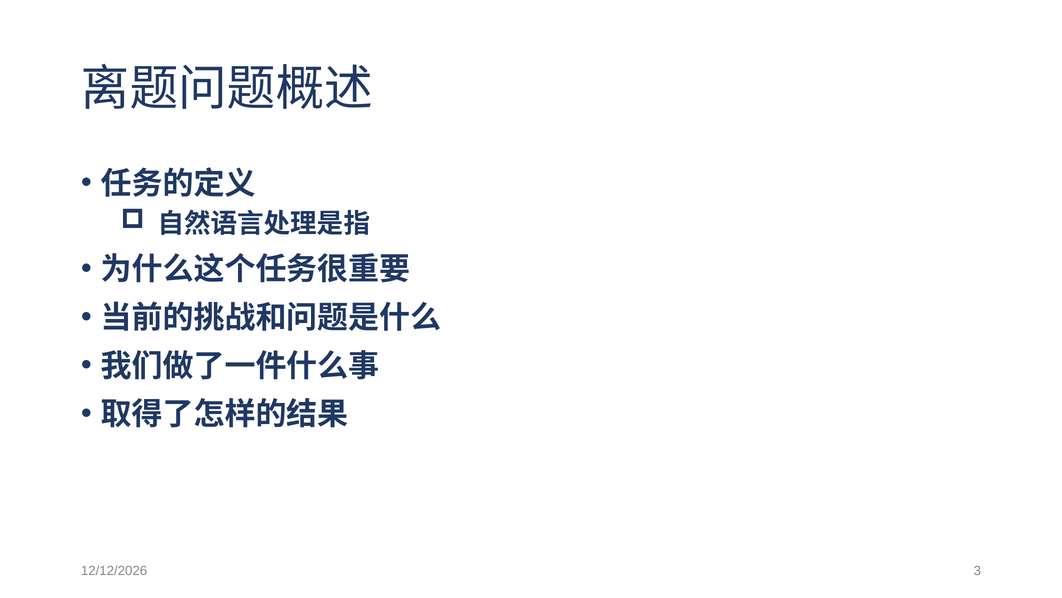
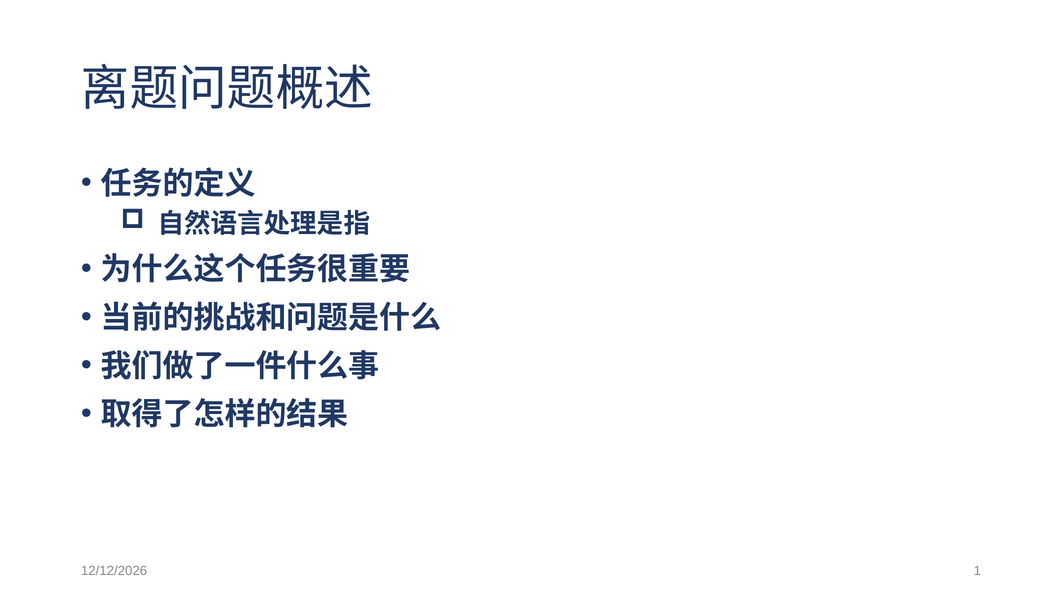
3: 3 -> 1 (977, 570)
